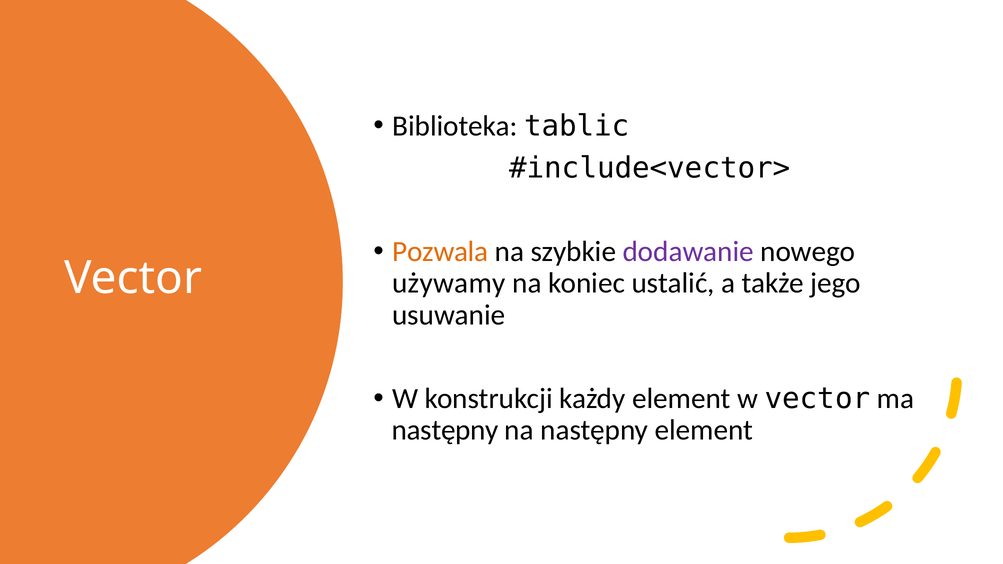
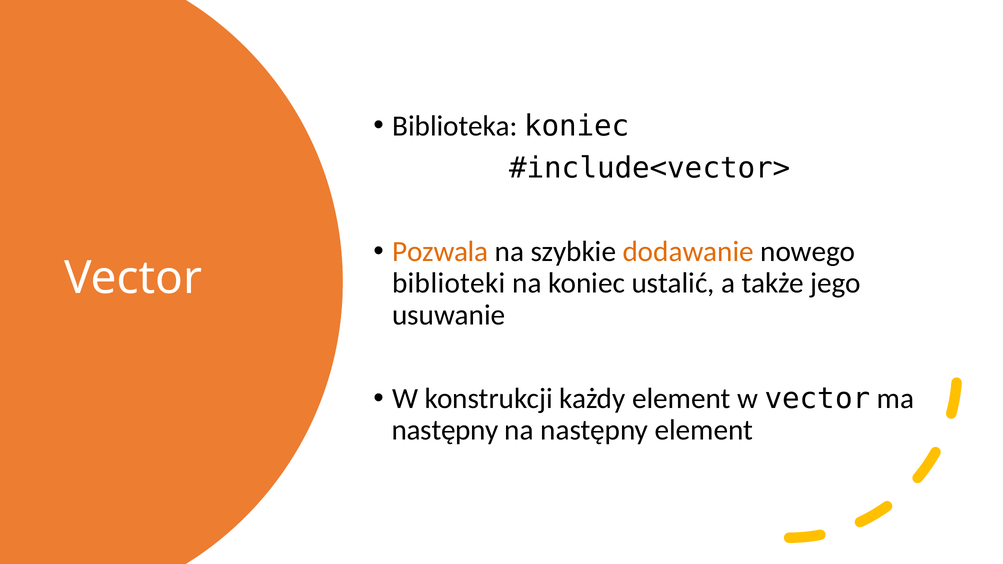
Biblioteka tablic: tablic -> koniec (577, 126)
dodawanie colour: purple -> orange (688, 252)
używamy: używamy -> biblioteki (449, 283)
